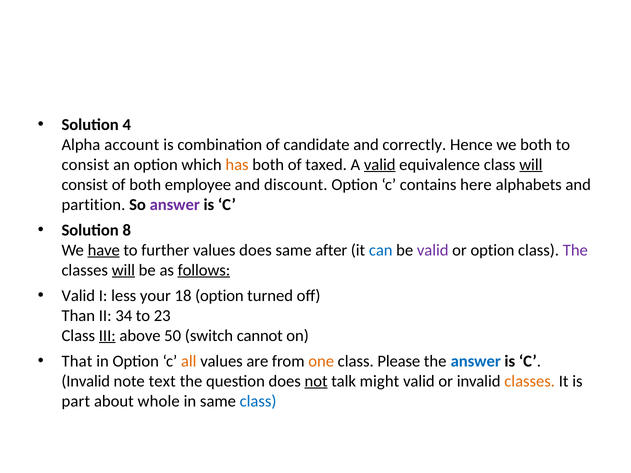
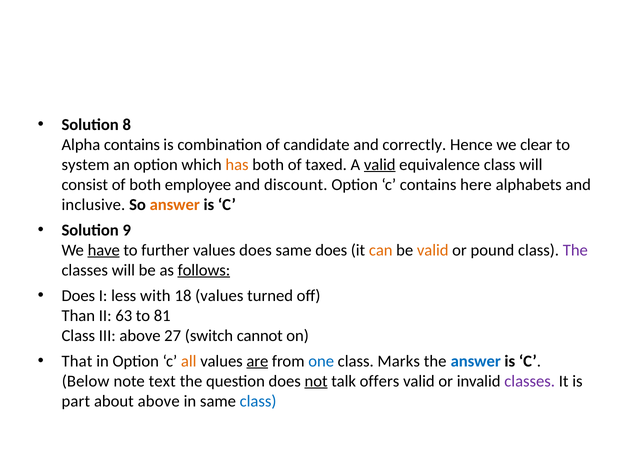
4: 4 -> 8 (127, 125)
Alpha account: account -> contains (132, 145)
we both: both -> clear (536, 145)
consist: consist -> system (85, 165)
will underline: present -> none (531, 165)
partition: partition -> inclusive (93, 205)
answer colour: purple -> orange (175, 205)
8: 8 -> 9 (127, 230)
same after: after -> does (331, 250)
can colour: blue -> orange (381, 250)
valid colour: purple -> orange (433, 250)
or option: option -> pound (492, 250)
will underline: present -> none (123, 270)
Valid: Valid -> Does (78, 296)
your: your -> with (155, 296)
18 option: option -> values (219, 296)
34: 34 -> 63 (124, 316)
23: 23 -> 81 (162, 316)
III underline: present -> none (107, 336)
50: 50 -> 27 (173, 336)
are underline: none -> present (257, 361)
one colour: orange -> blue (321, 361)
Please: Please -> Marks (399, 361)
Invalid: Invalid -> Below (86, 381)
might: might -> offers (380, 381)
classes colour: orange -> purple (530, 381)
about whole: whole -> above (159, 401)
